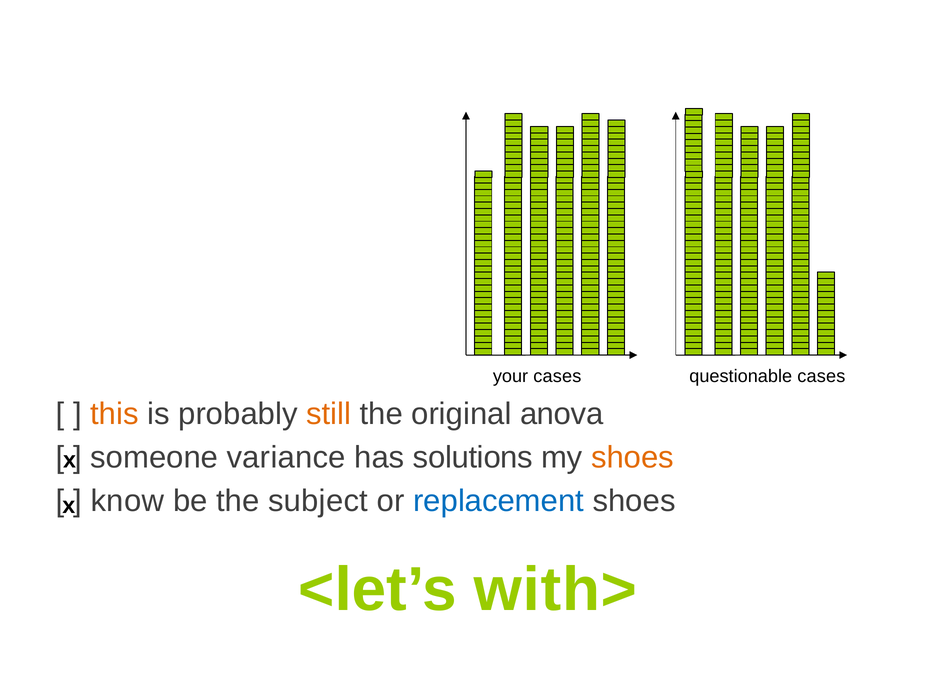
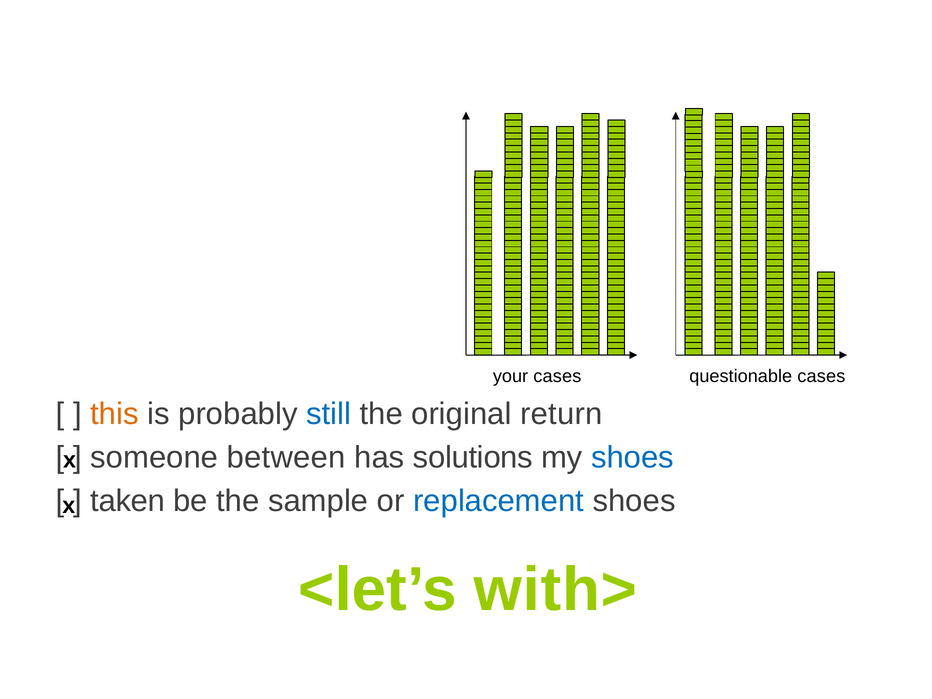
still colour: orange -> blue (329, 414)
anova: anova -> return (561, 414)
variance: variance -> between (286, 457)
shoes colour: orange -> blue (632, 457)
know: know -> taken (128, 501)
subject: subject -> sample (318, 501)
